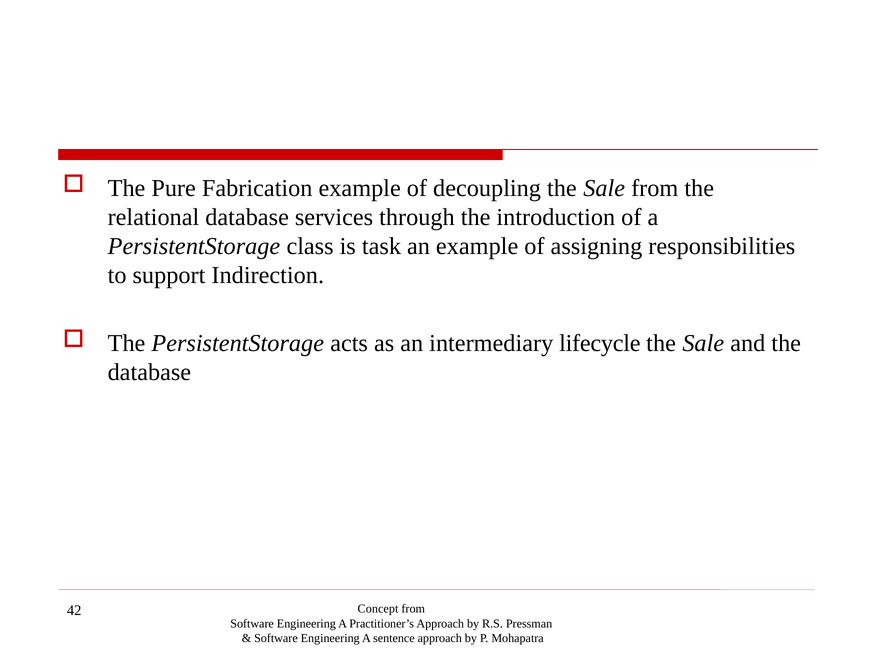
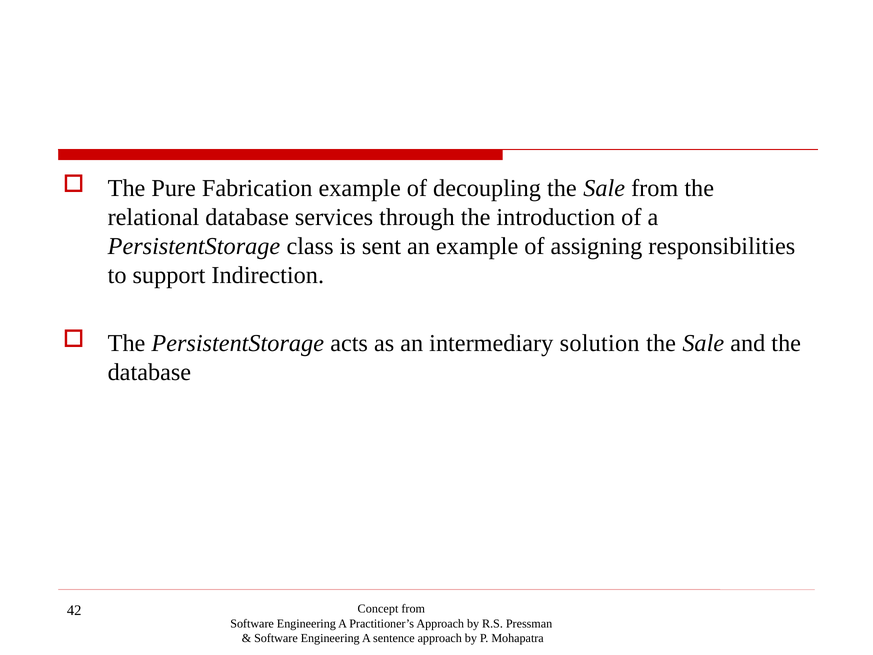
task: task -> sent (381, 246)
lifecycle: lifecycle -> solution (600, 343)
